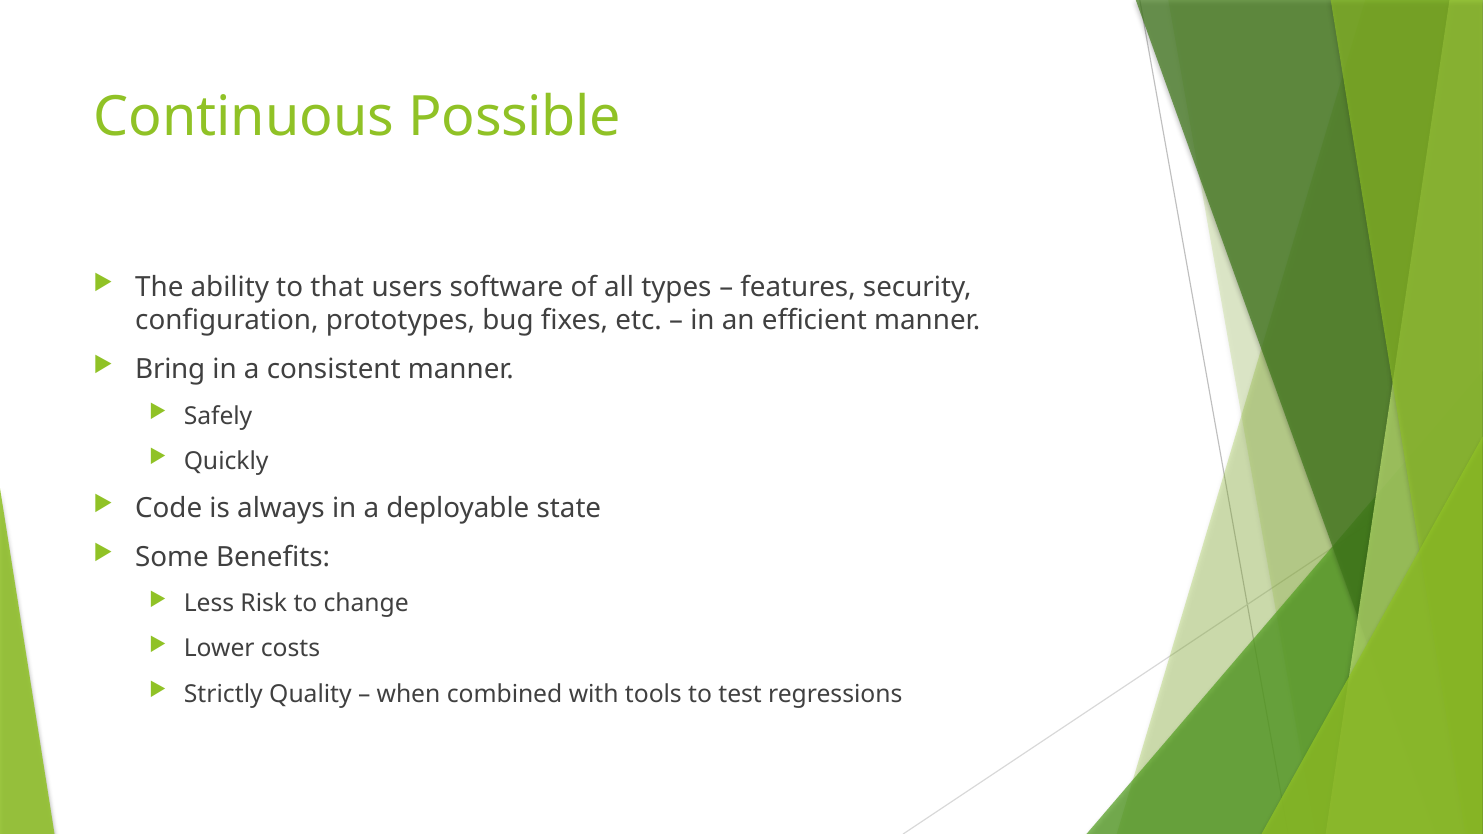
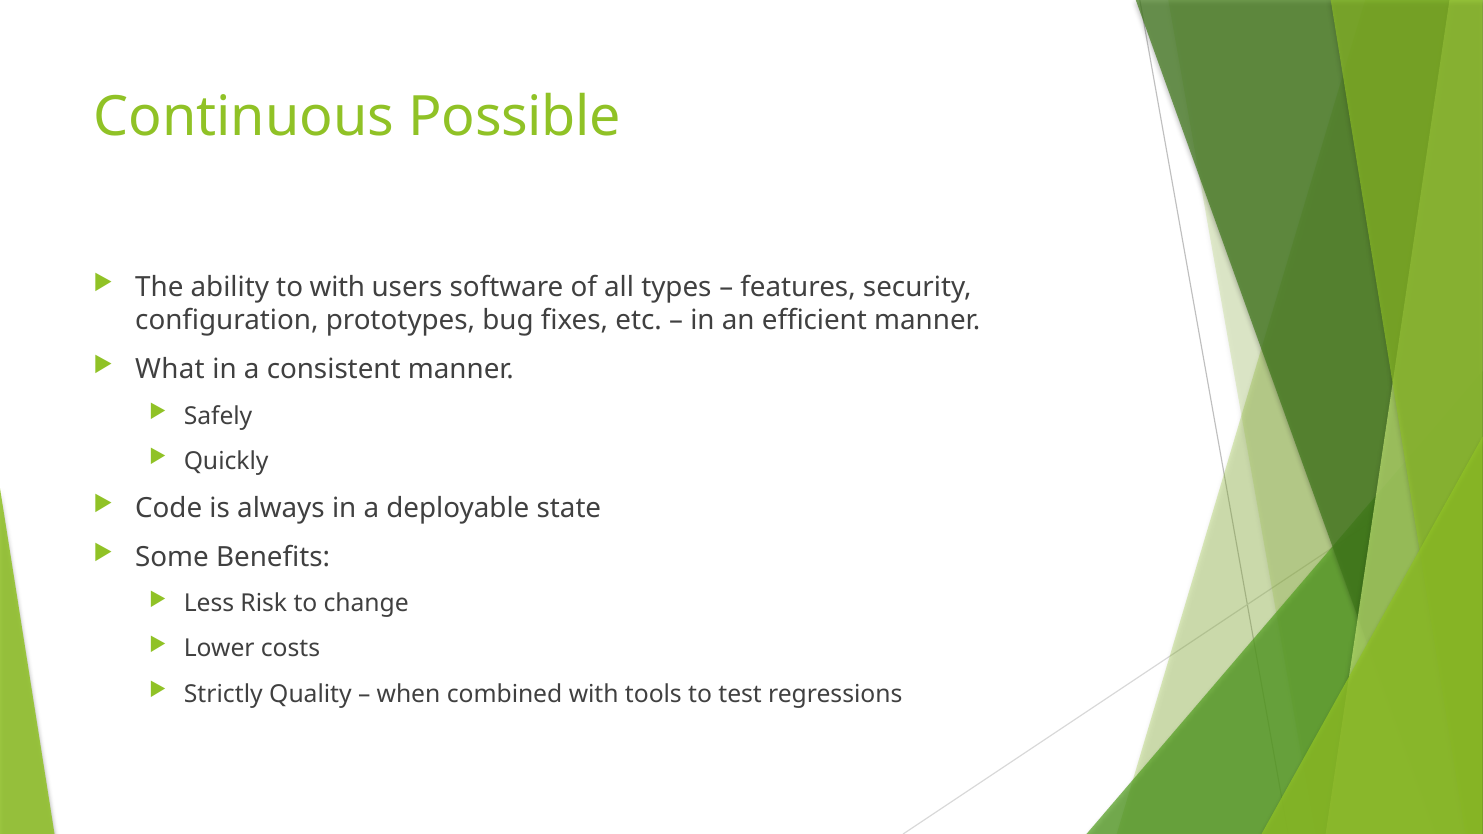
to that: that -> with (337, 287)
Bring: Bring -> What (170, 369)
